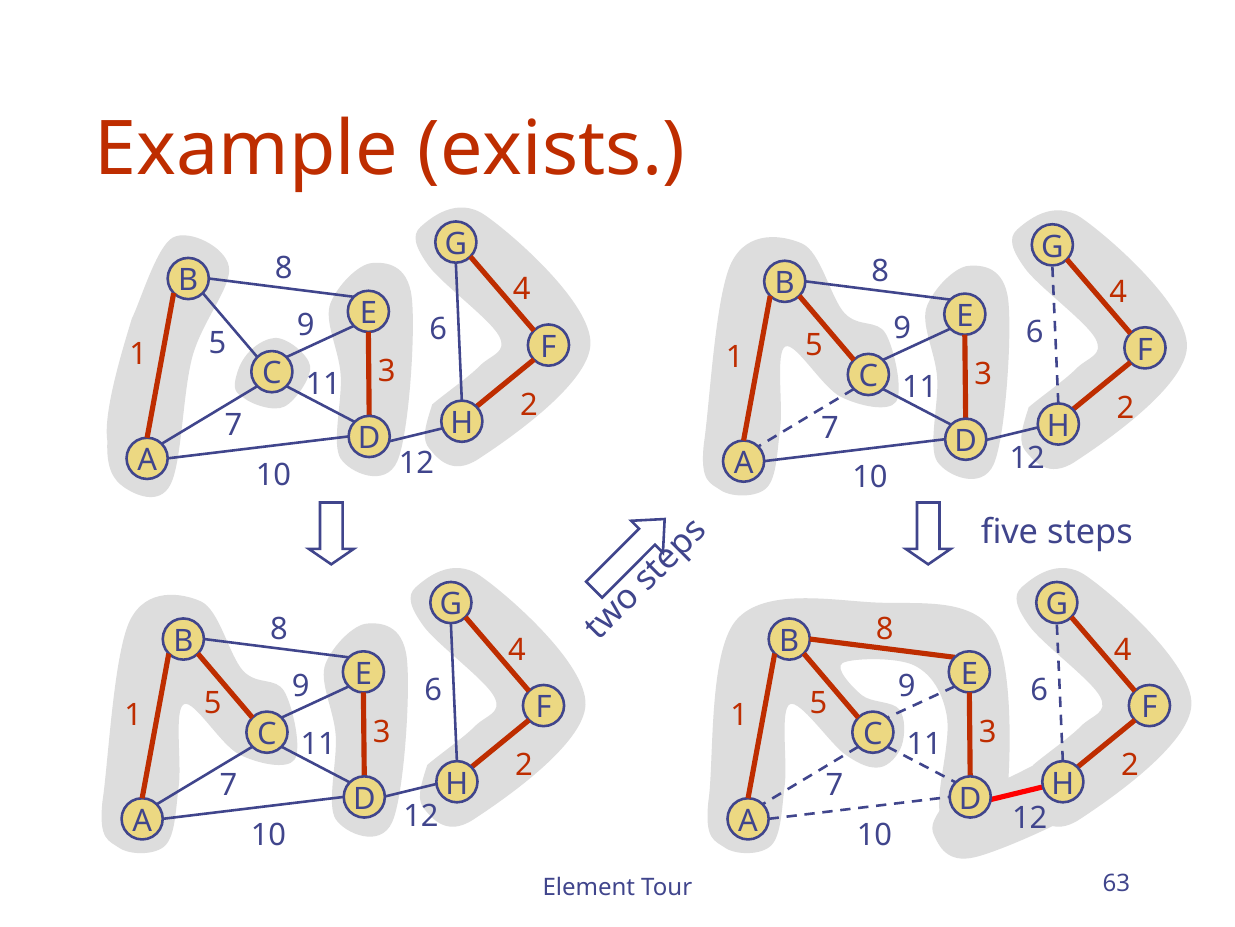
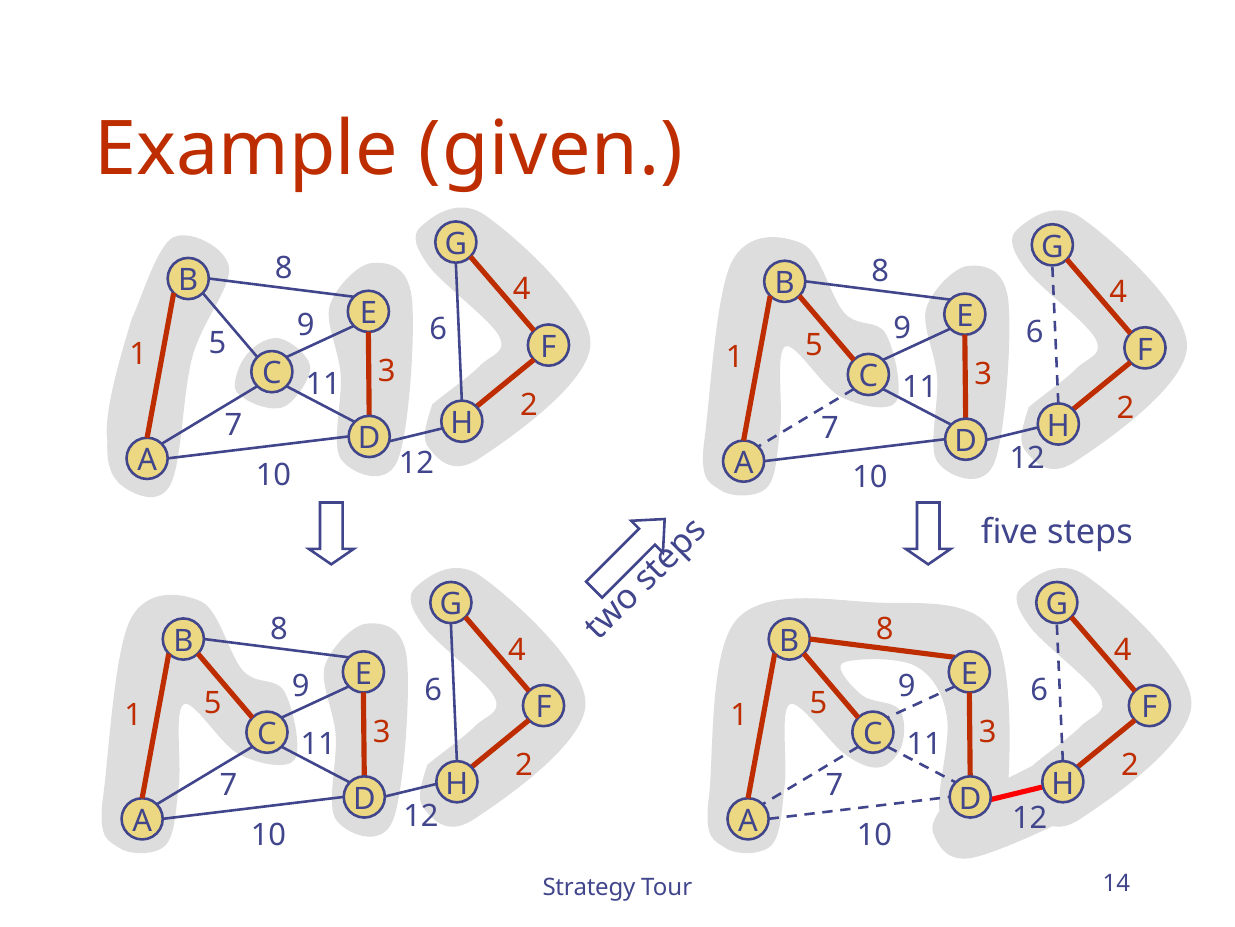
exists: exists -> given (551, 149)
Element: Element -> Strategy (589, 887)
63: 63 -> 14 (1116, 883)
